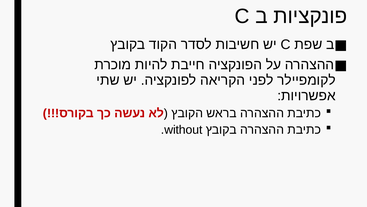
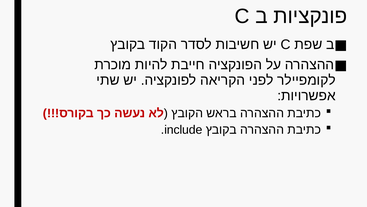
without: without -> include (183, 129)
